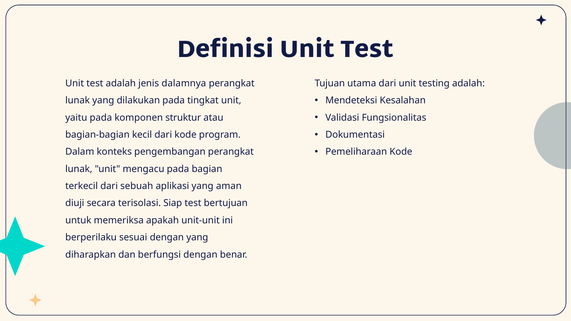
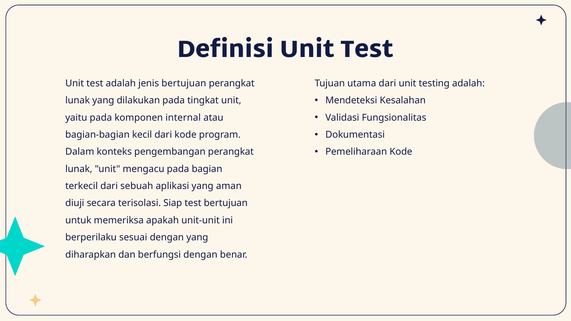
jenis dalamnya: dalamnya -> bertujuan (184, 83)
struktur: struktur -> internal (183, 118)
